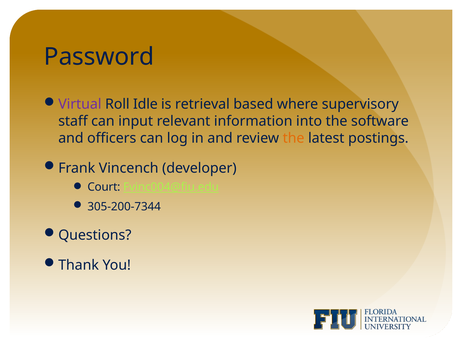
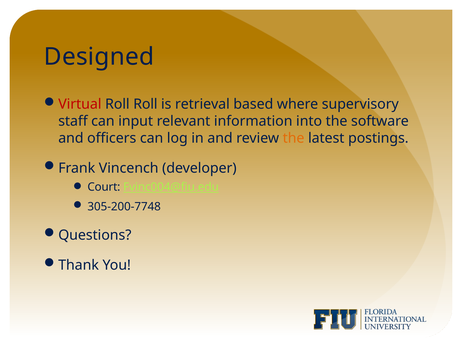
Password: Password -> Designed (99, 57)
Virtual colour: purple -> red (80, 104)
Roll Idle: Idle -> Roll (145, 104)
305-200-7344: 305-200-7344 -> 305-200-7748 (124, 206)
